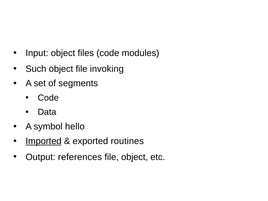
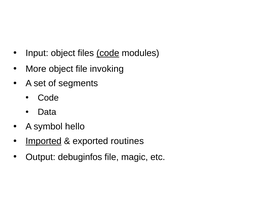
code underline: none -> present (108, 53)
Such: Such -> More (36, 69)
references: references -> debuginfos (80, 157)
file object: object -> magic (135, 157)
